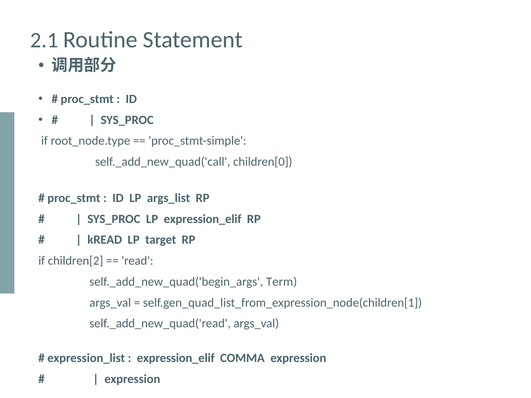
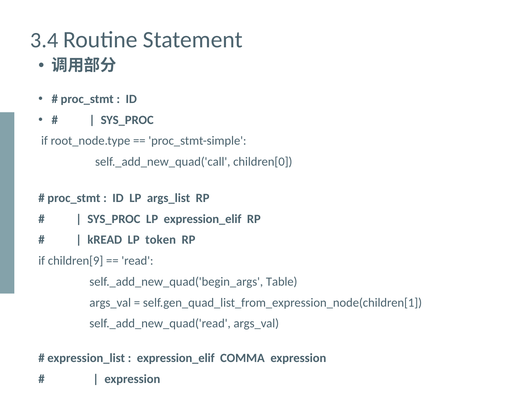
2.1: 2.1 -> 3.4 (44, 40)
target: target -> token (161, 240)
children[2: children[2 -> children[9 (76, 261)
Term: Term -> Table (282, 282)
